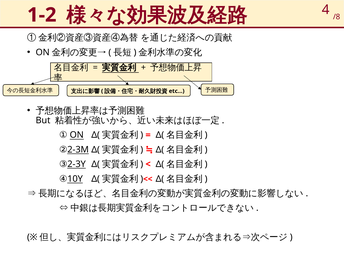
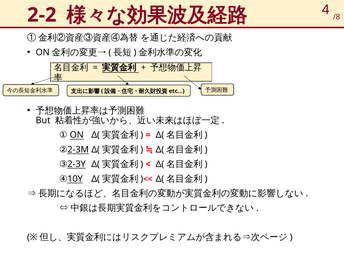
1-2: 1-2 -> 2-2 (42, 15)
